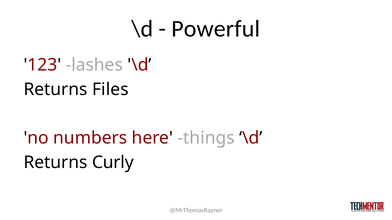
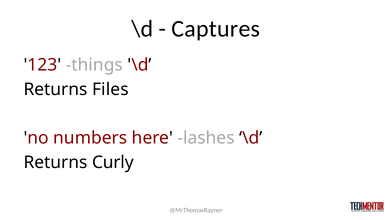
Powerful: Powerful -> Captures (216, 29)
lashes: lashes -> things (94, 65)
things: things -> lashes (206, 138)
